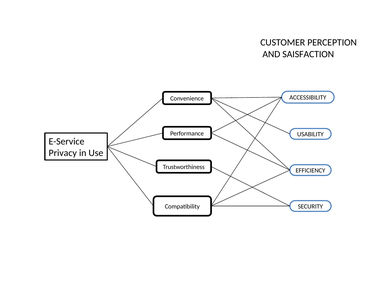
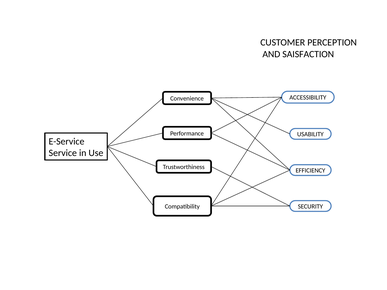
Privacy: Privacy -> Service (63, 153)
